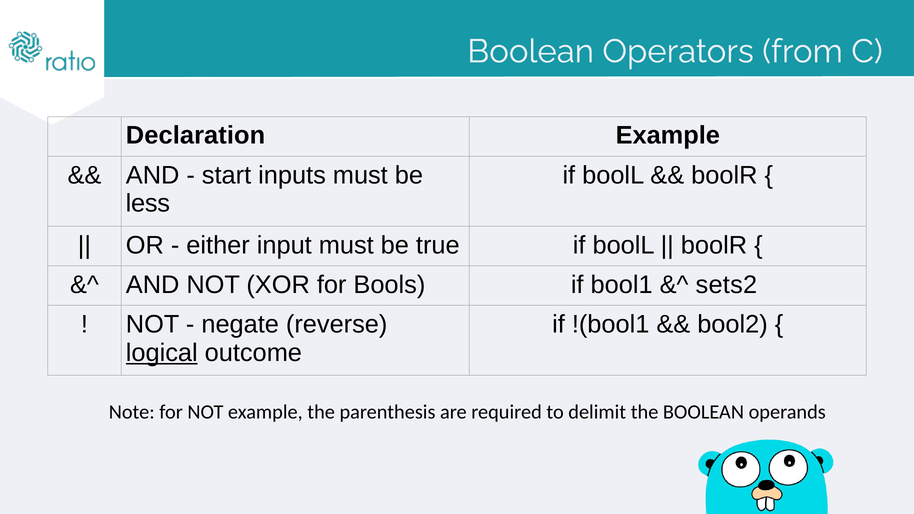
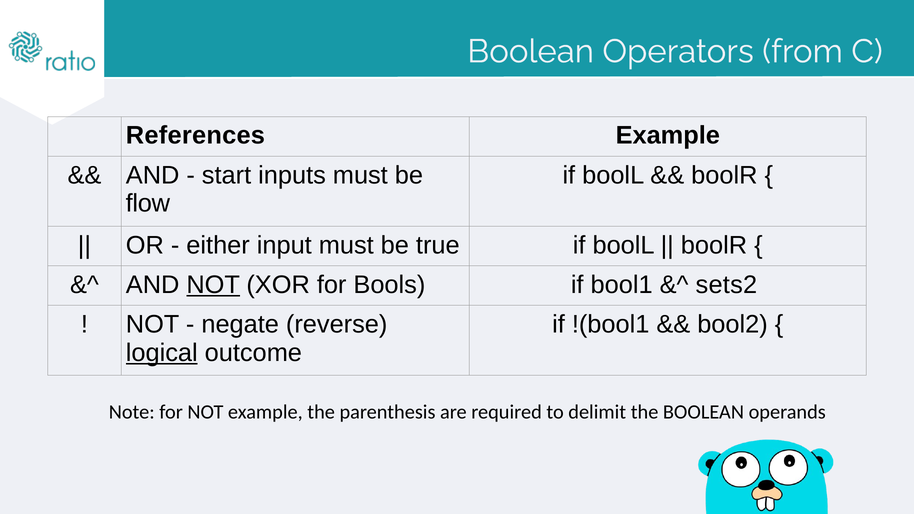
Declaration: Declaration -> References (195, 136)
less: less -> flow (148, 204)
NOT underline: none -> present (213, 285)
